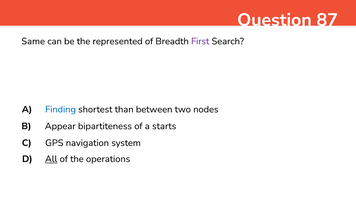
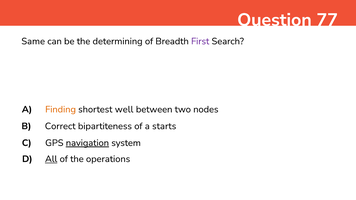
87: 87 -> 77 (327, 20)
represented: represented -> determining (118, 41)
Finding colour: blue -> orange (61, 109)
than: than -> well (124, 109)
Appear: Appear -> Correct (60, 126)
navigation underline: none -> present (87, 143)
